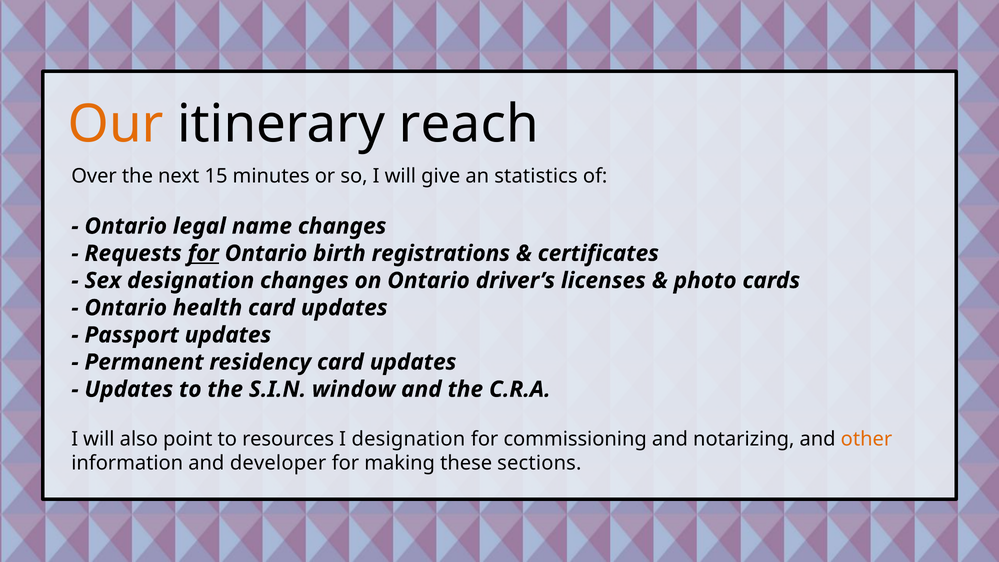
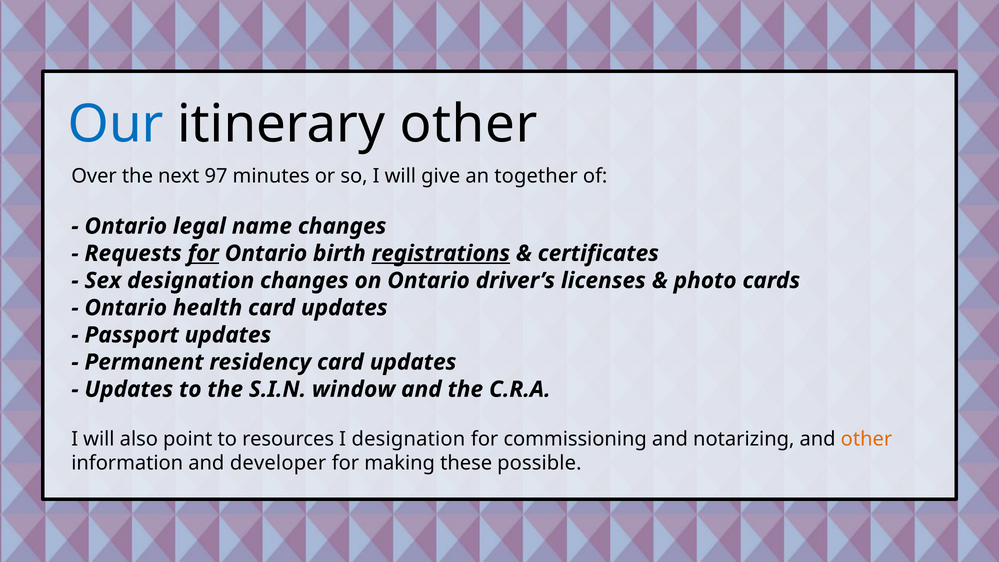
Our colour: orange -> blue (116, 124)
itinerary reach: reach -> other (469, 124)
15: 15 -> 97 (216, 176)
statistics: statistics -> together (536, 176)
registrations underline: none -> present (441, 253)
sections: sections -> possible (539, 463)
